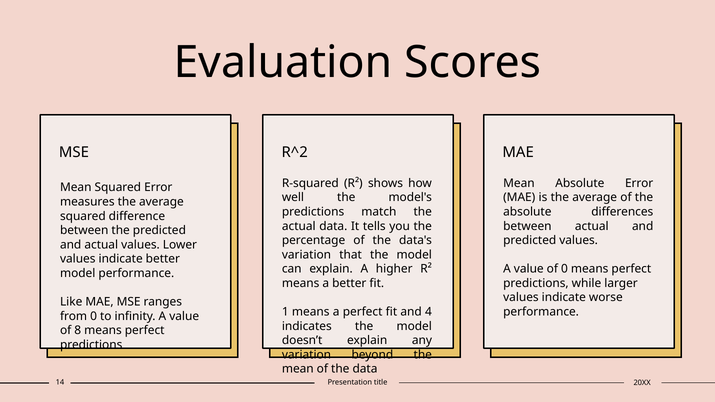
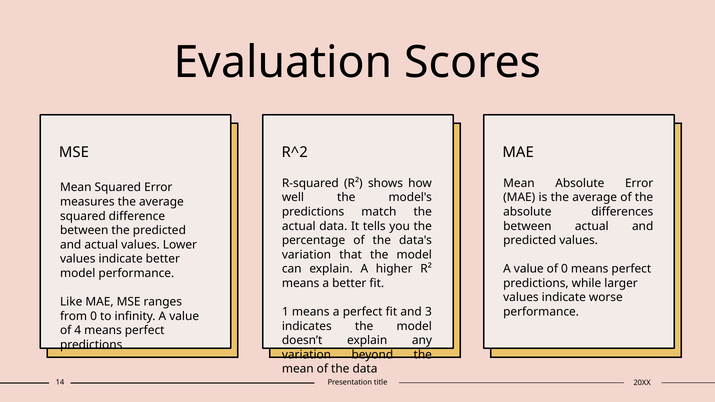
4: 4 -> 3 (428, 312)
8: 8 -> 4 (78, 331)
